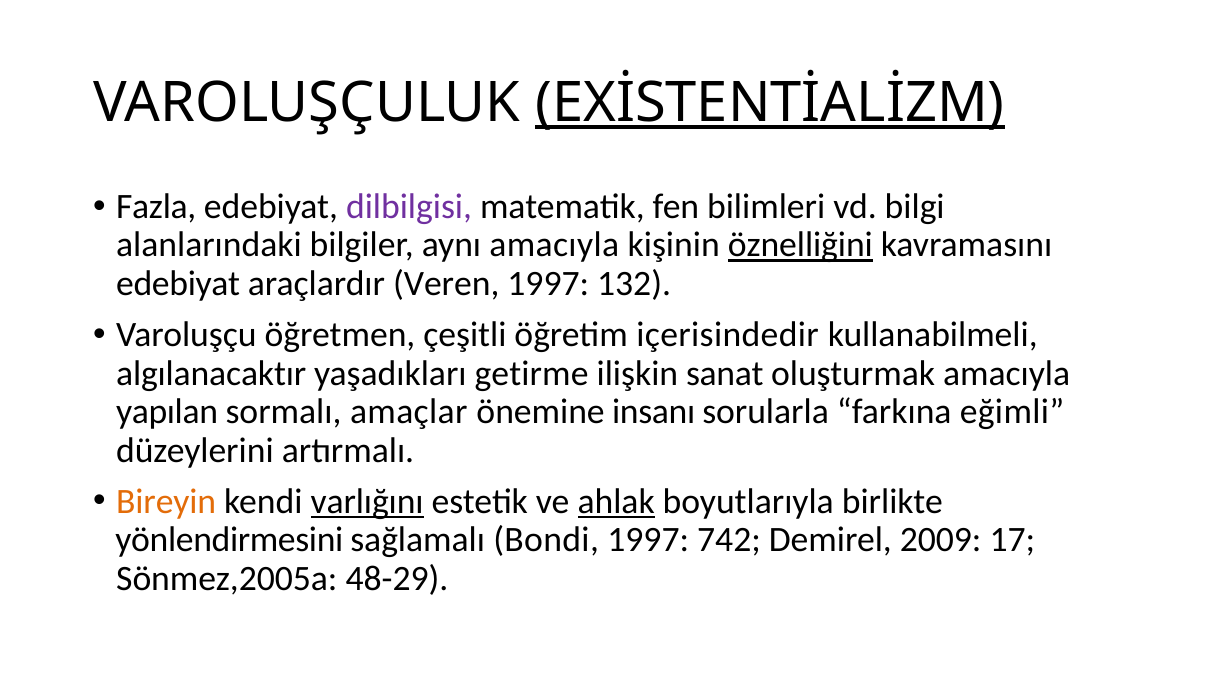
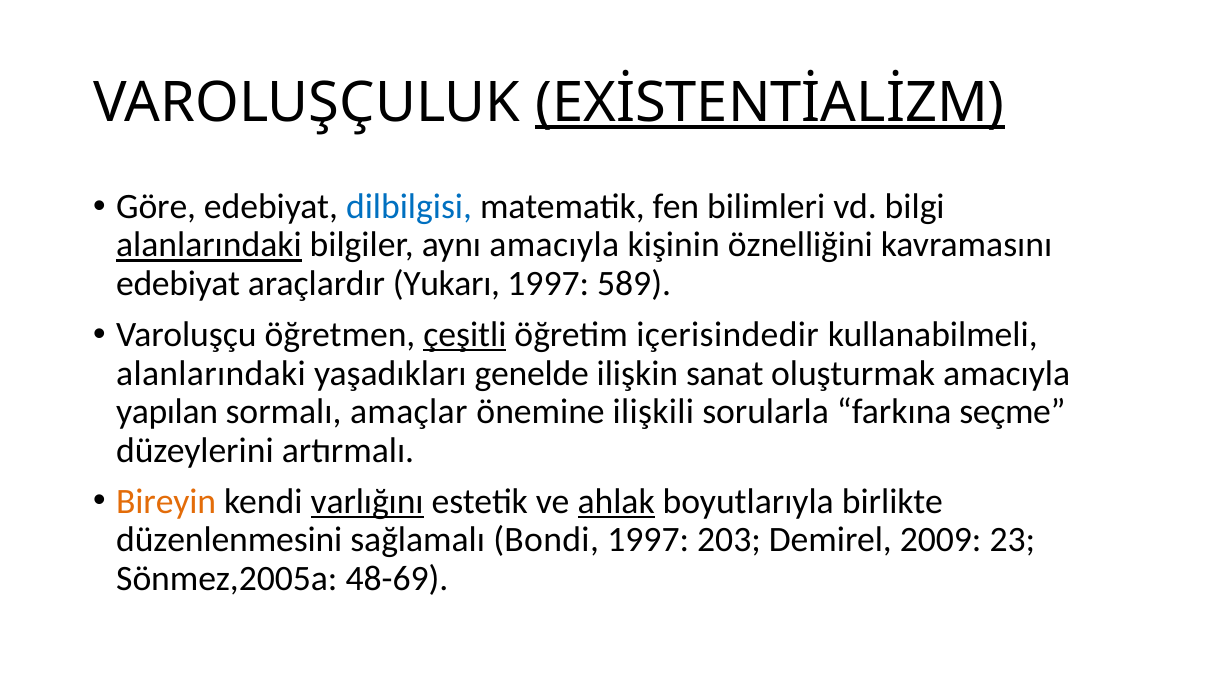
Fazla: Fazla -> Göre (156, 207)
dilbilgisi colour: purple -> blue (409, 207)
alanlarındaki underline: none -> present (209, 245)
öznelliğini underline: present -> none (800, 245)
Veren: Veren -> Yukarı (446, 284)
132: 132 -> 589 (634, 284)
çeşitli underline: none -> present (465, 335)
algılanacaktır: algılanacaktır -> alanlarındaki (211, 373)
getirme: getirme -> genelde (532, 373)
insanı: insanı -> ilişkili (653, 412)
eğimli: eğimli -> seçme (1012, 412)
yönlendirmesini: yönlendirmesini -> düzenlenmesini (229, 540)
742: 742 -> 203 (729, 540)
17: 17 -> 23 (1012, 540)
48-29: 48-29 -> 48-69 (397, 578)
